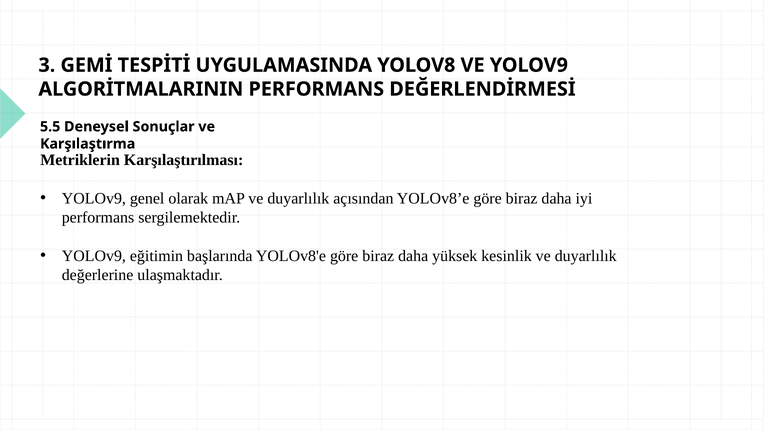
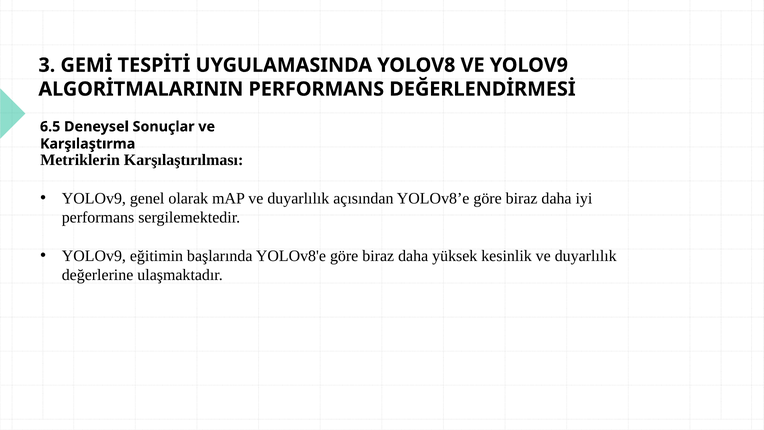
5.5: 5.5 -> 6.5 (50, 127)
